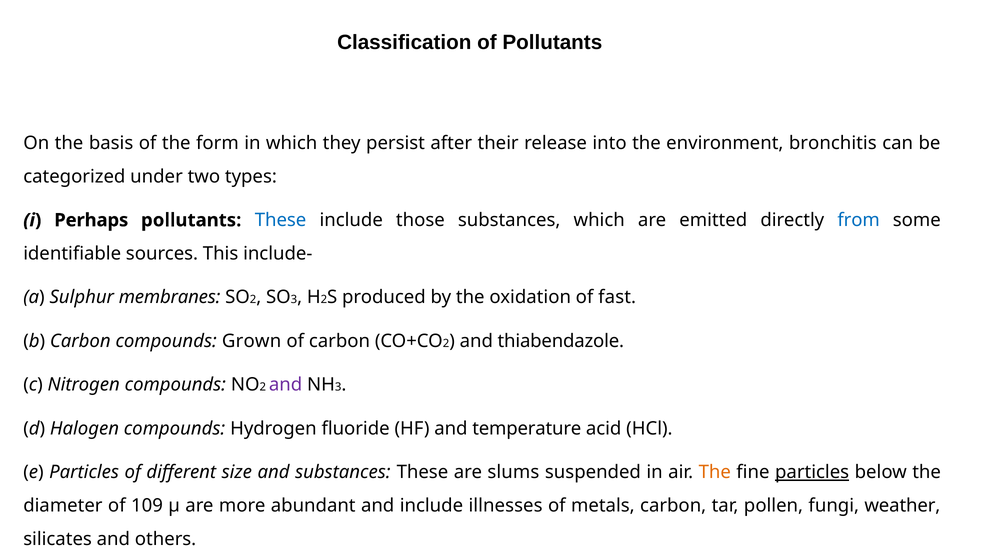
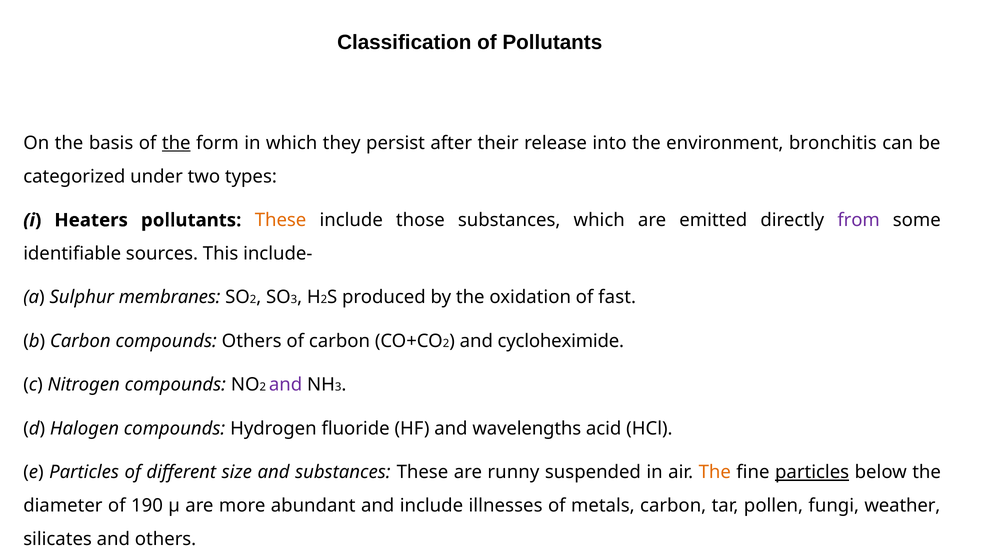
the underline: none -> present (176, 143)
Perhaps: Perhaps -> Heaters (91, 220)
These colour: blue -> orange (281, 220)
from colour: blue -> purple (859, 220)
compounds Grown: Grown -> Others (252, 341)
thiabendazole: thiabendazole -> cycloheximide (561, 341)
temperature: temperature -> wavelengths (527, 429)
slums: slums -> runny (513, 473)
109: 109 -> 190 (147, 506)
